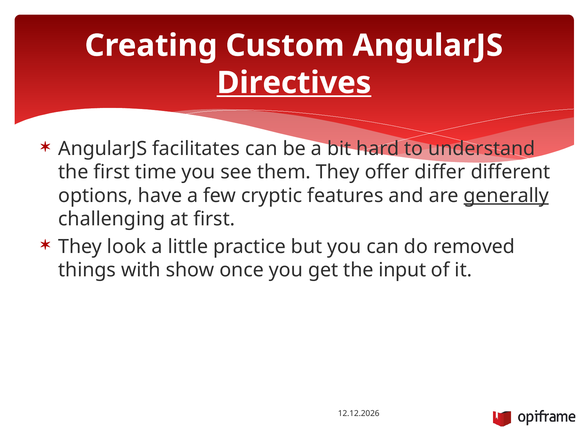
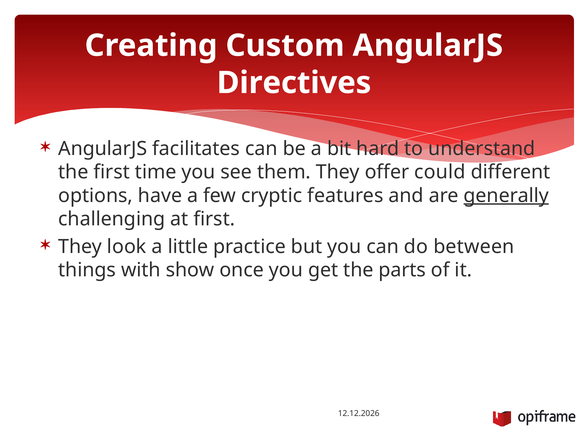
Directives underline: present -> none (294, 83)
differ: differ -> could (440, 172)
removed: removed -> between (474, 247)
input: input -> parts (402, 270)
